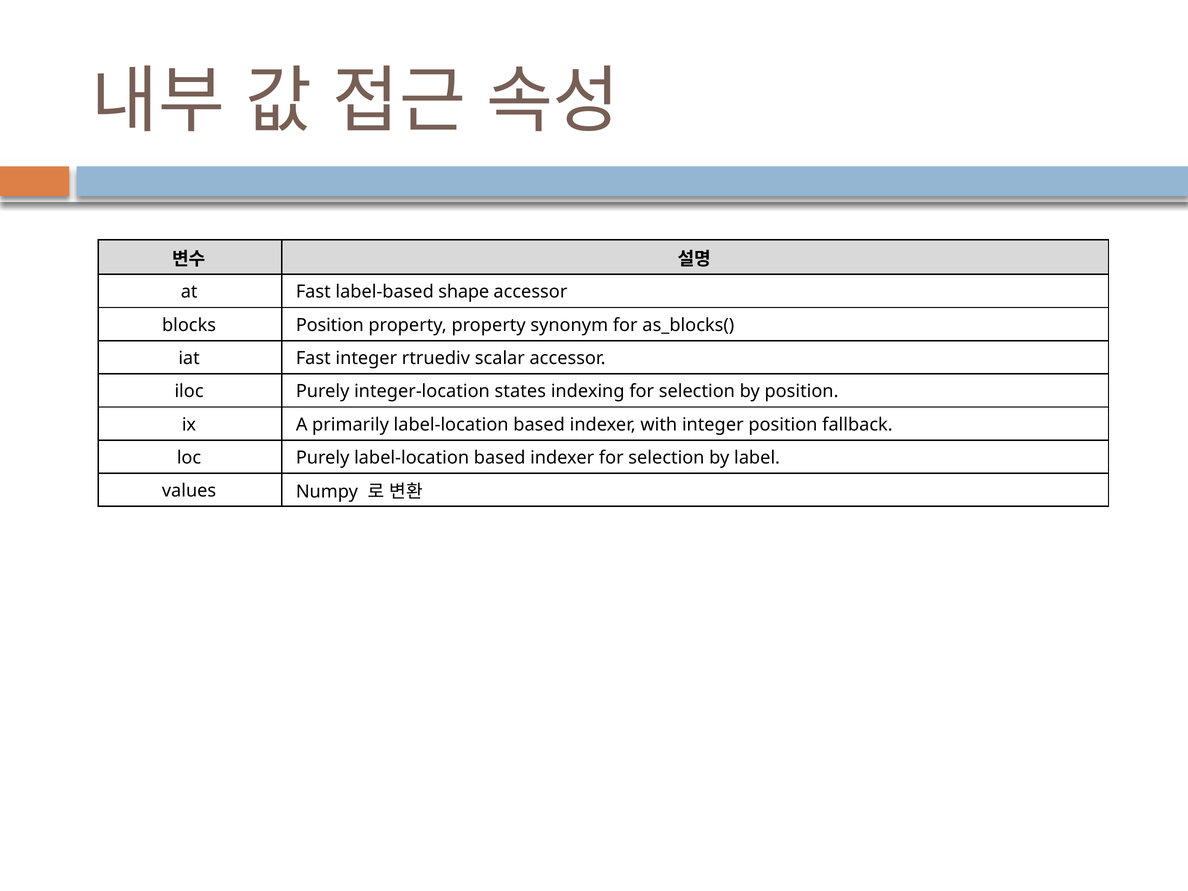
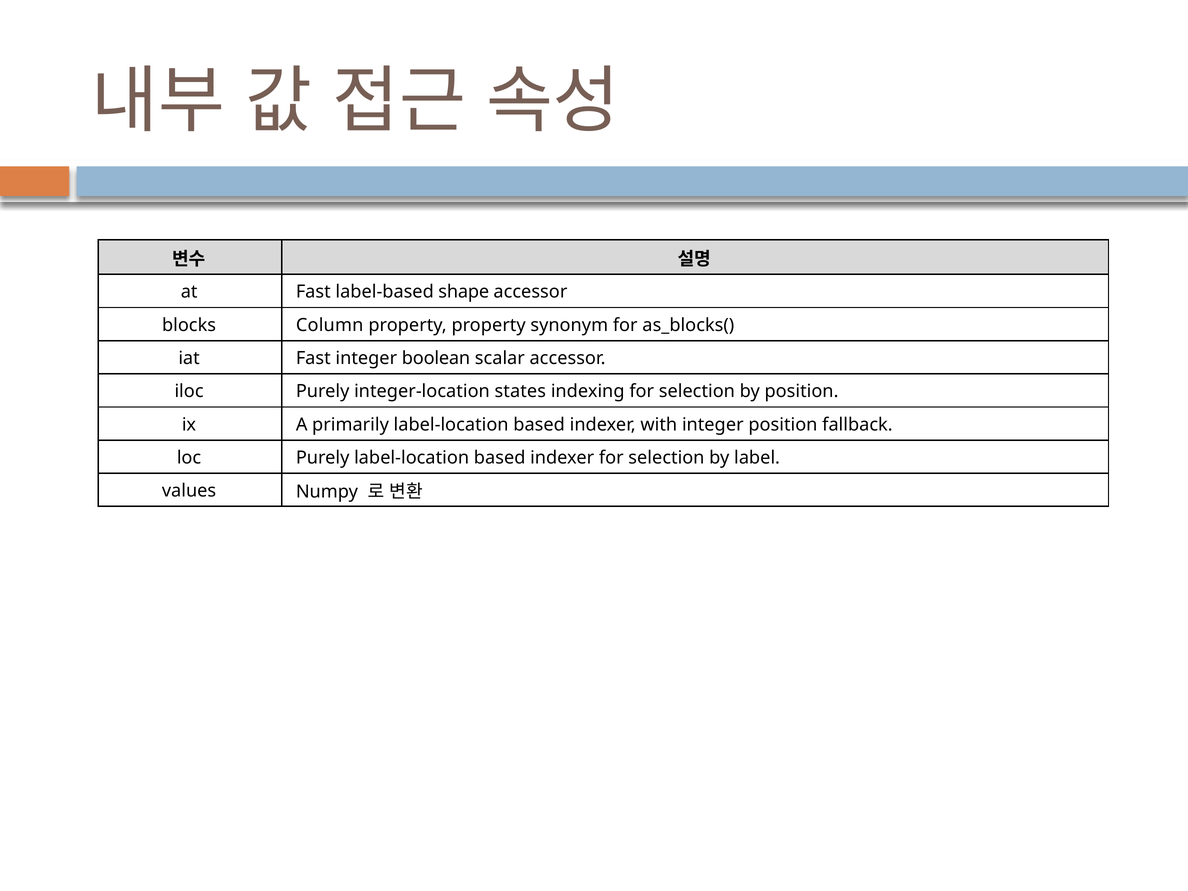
blocks Position: Position -> Column (330, 325)
rtruediv: rtruediv -> boolean (436, 358)
